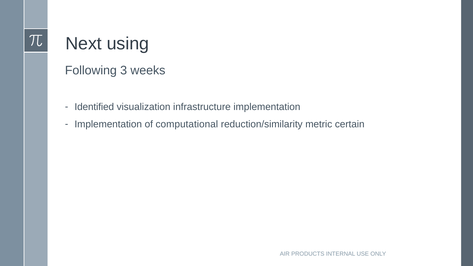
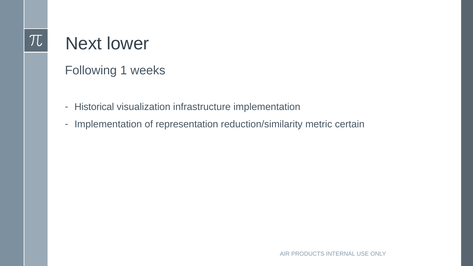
using: using -> lower (128, 44)
3: 3 -> 1 (124, 70)
Identified: Identified -> Historical (94, 107)
computational: computational -> representation (187, 124)
